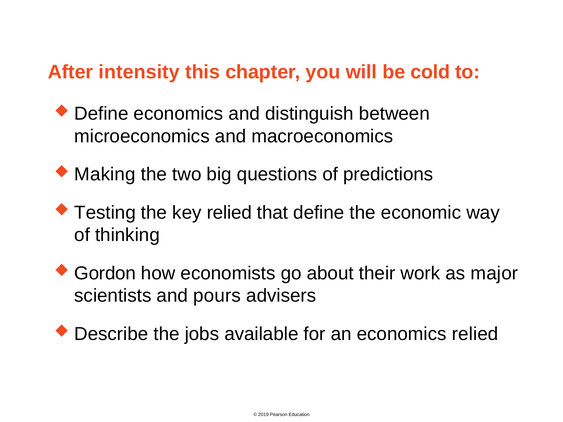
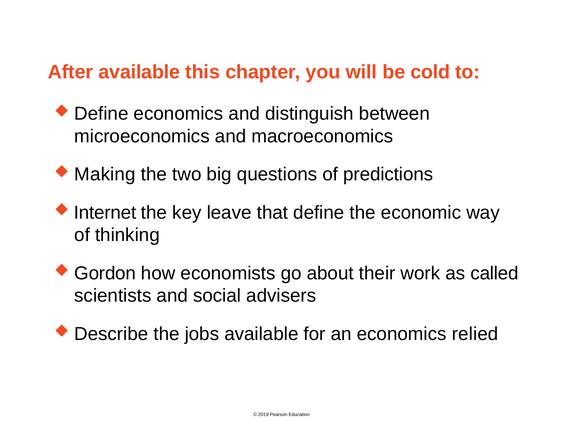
After intensity: intensity -> available (139, 72)
Testing: Testing -> Internet (105, 213)
key relied: relied -> leave (229, 213)
major: major -> called (495, 273)
pours: pours -> social (217, 296)
